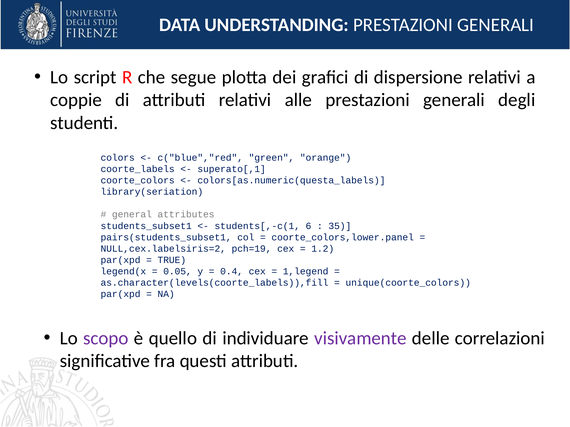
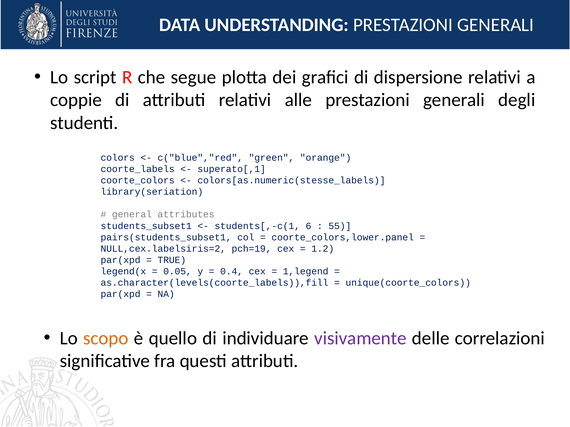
colors[as.numeric(questa_labels: colors[as.numeric(questa_labels -> colors[as.numeric(stesse_labels (291, 181)
35: 35 -> 55 (340, 226)
scopo colour: purple -> orange (106, 339)
